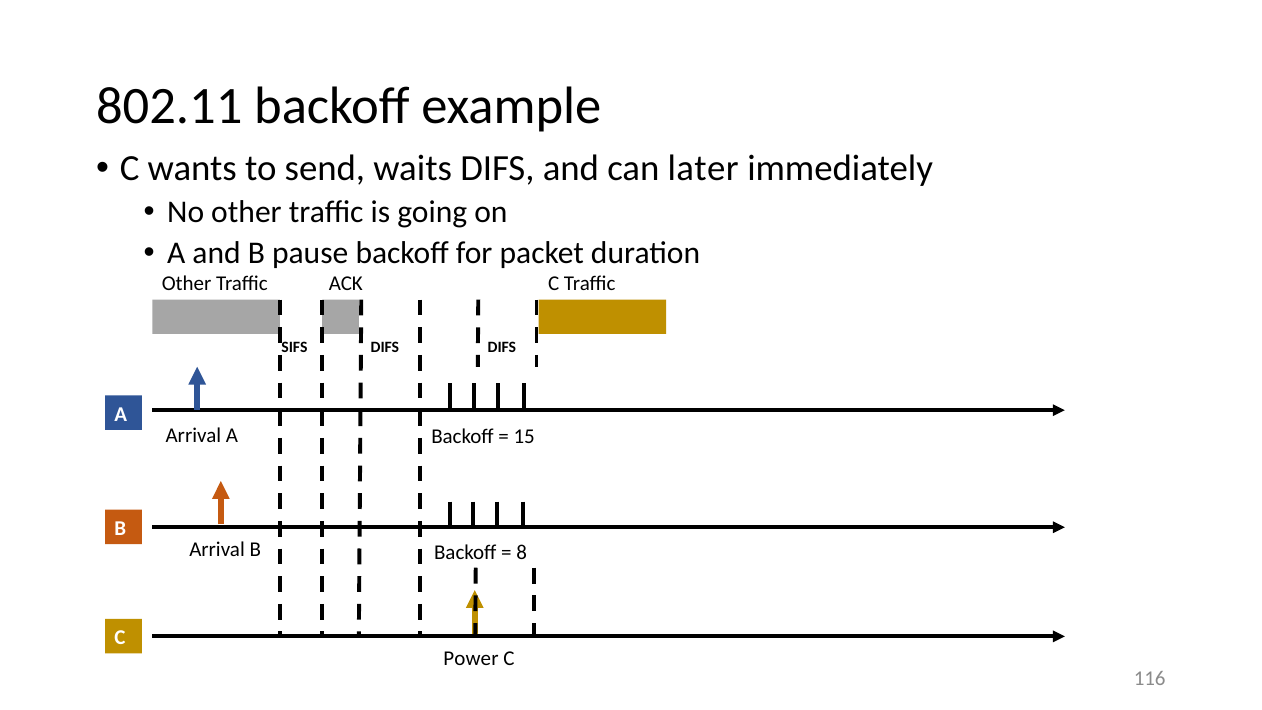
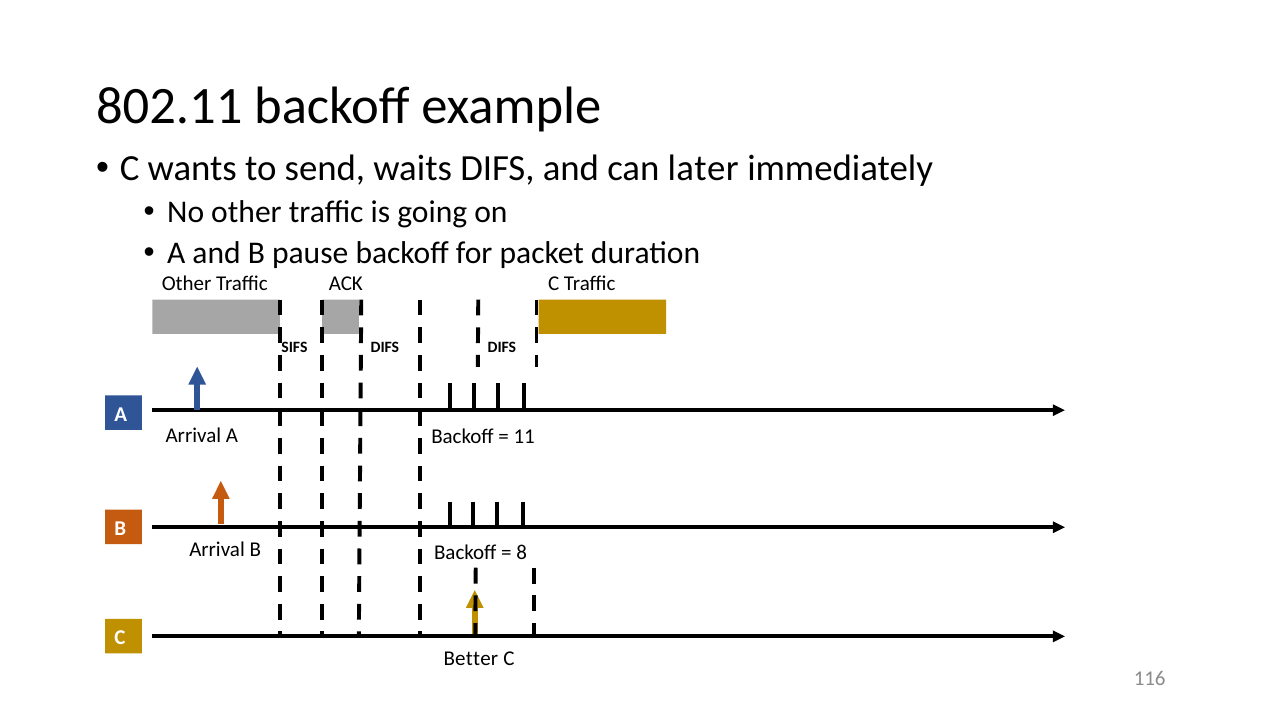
15: 15 -> 11 (524, 437)
Power: Power -> Better (471, 658)
